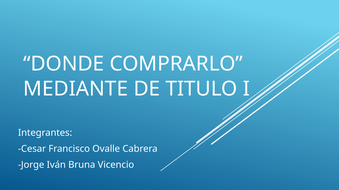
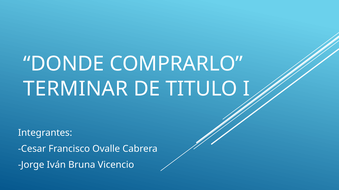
MEDIANTE: MEDIANTE -> TERMINAR (76, 89)
